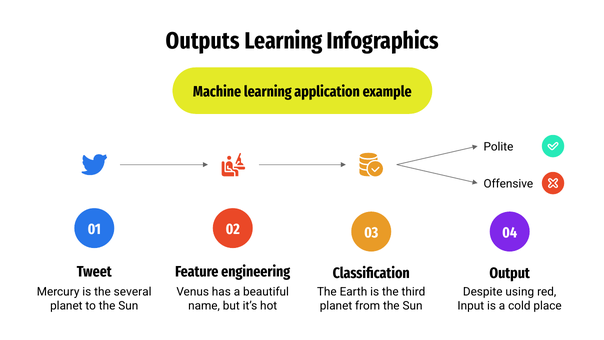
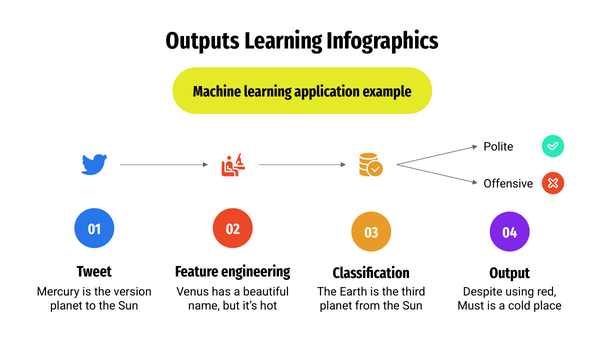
several: several -> version (133, 292)
Input: Input -> Must (471, 306)
